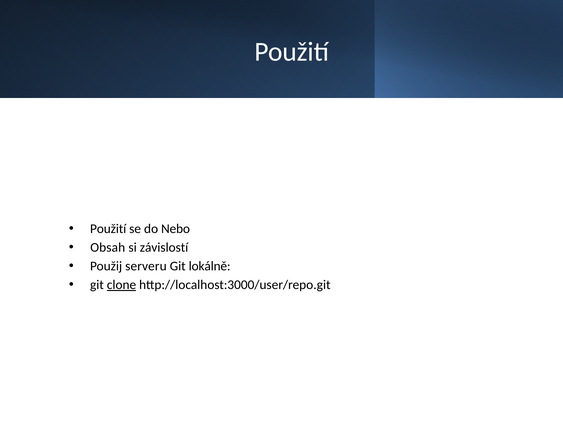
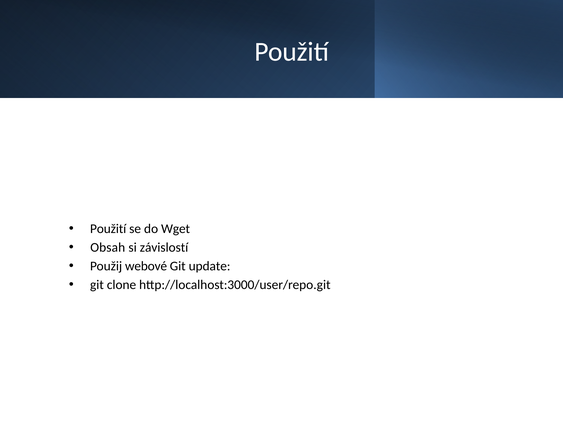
Nebo: Nebo -> Wget (176, 229)
serveru: serveru -> webové (146, 266)
lokálně: lokálně -> update (210, 266)
clone underline: present -> none (121, 285)
